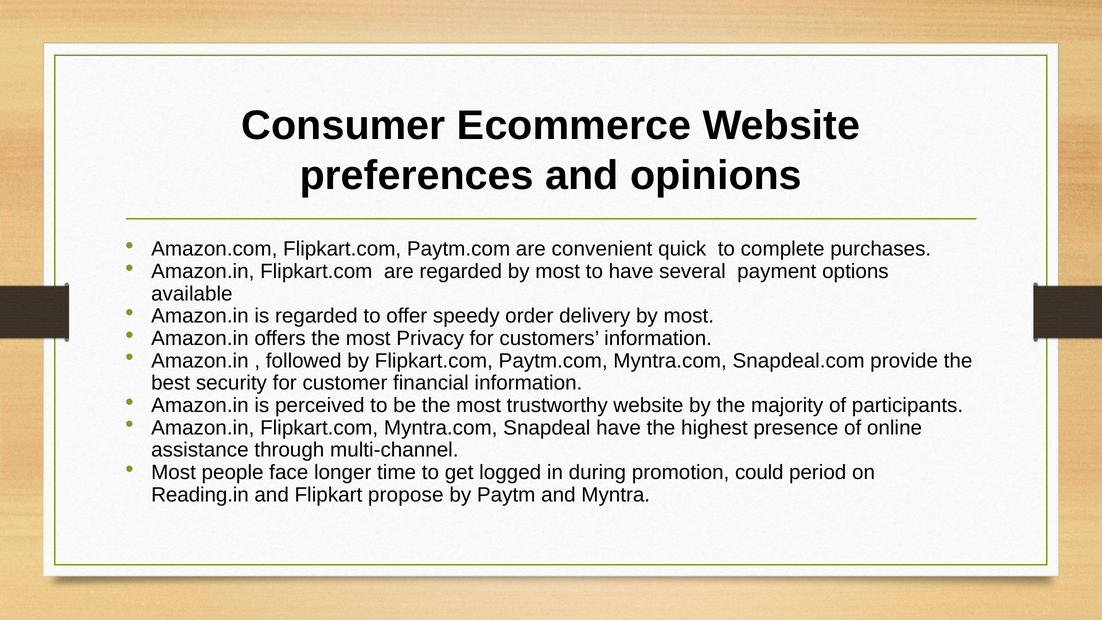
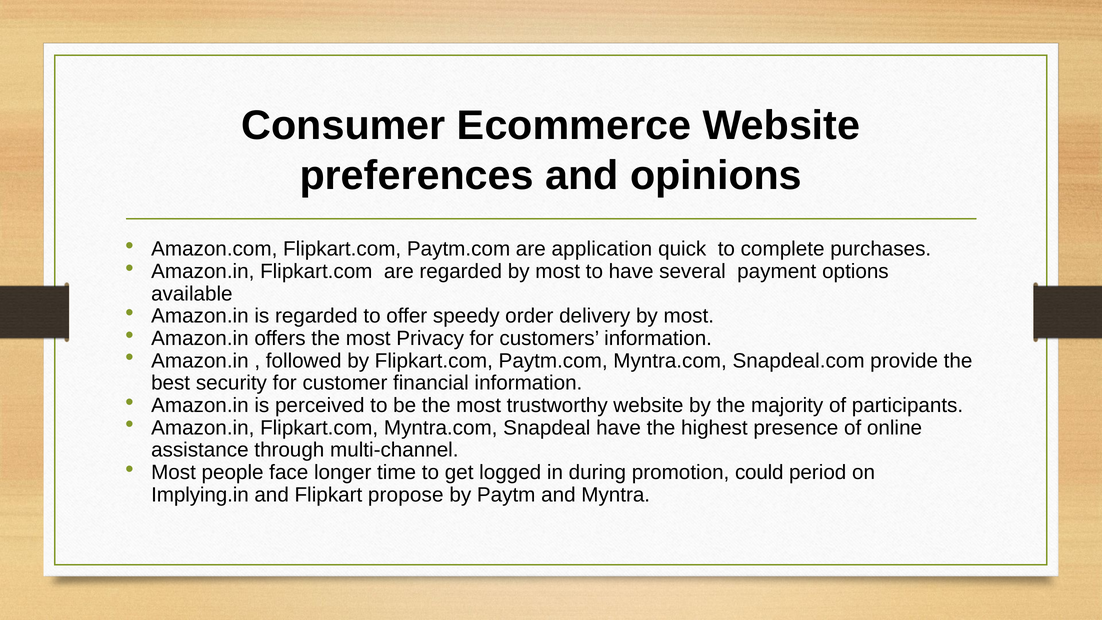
convenient: convenient -> application (602, 249)
Reading.in: Reading.in -> Implying.in (200, 495)
